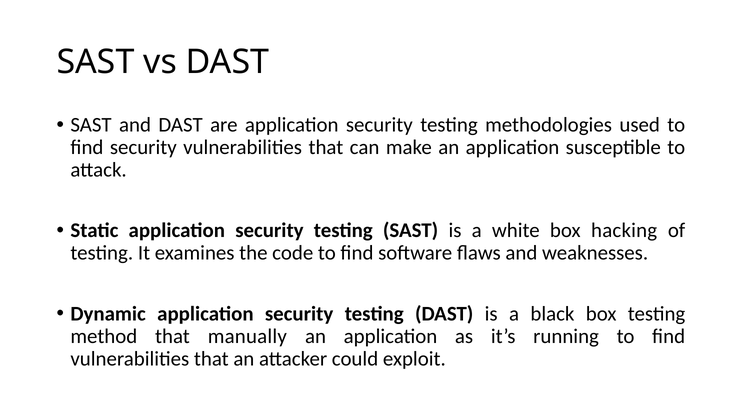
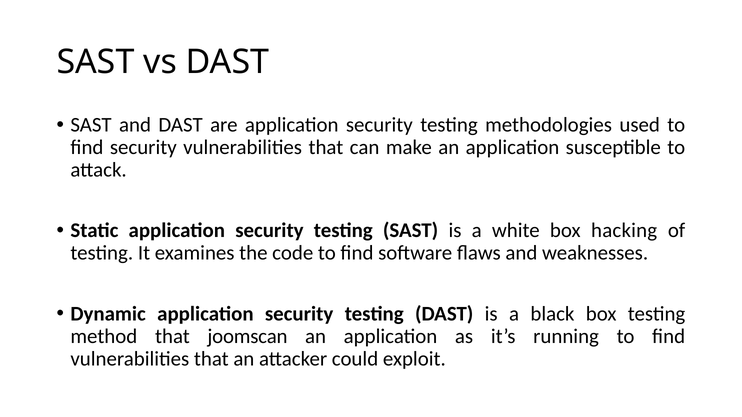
manually: manually -> joomscan (248, 336)
